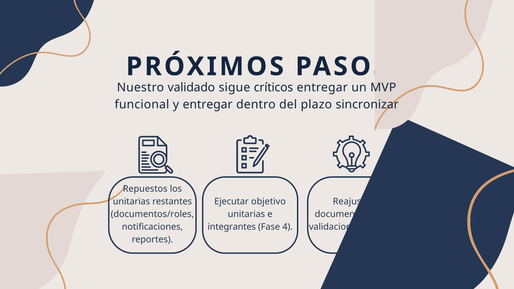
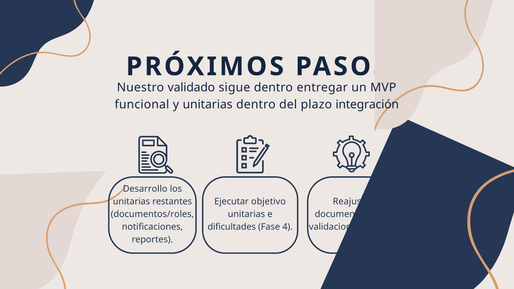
sigue críticos: críticos -> dentro (273, 88)
y entregar: entregar -> unitarias (208, 105)
sincronizar: sincronizar -> integración (367, 105)
Repuestos: Repuestos -> Desarrollo (145, 189)
integrantes: integrantes -> dificultades (232, 227)
